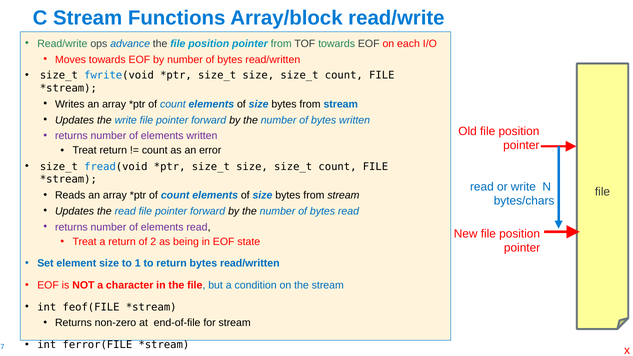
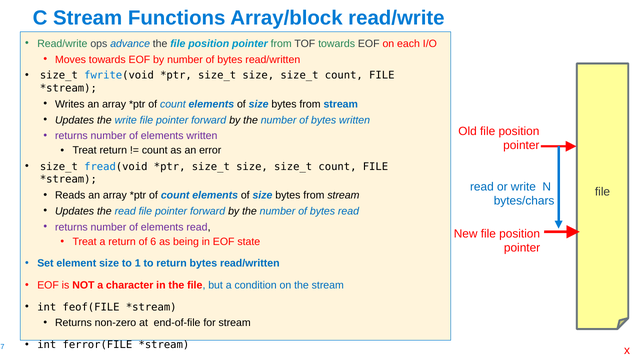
2: 2 -> 6 (153, 242)
